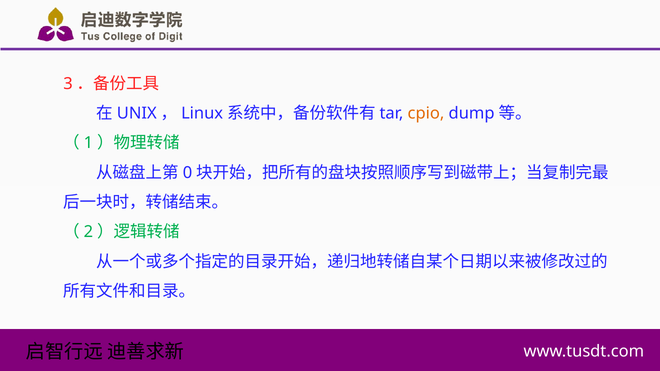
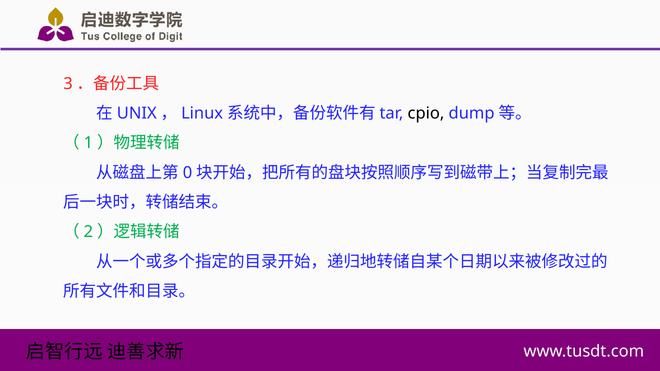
cpio colour: orange -> black (426, 113)
